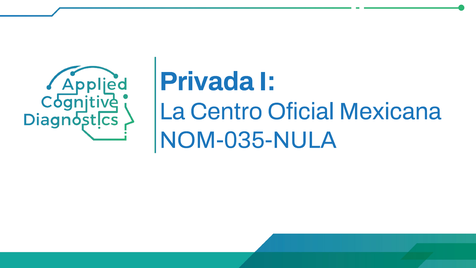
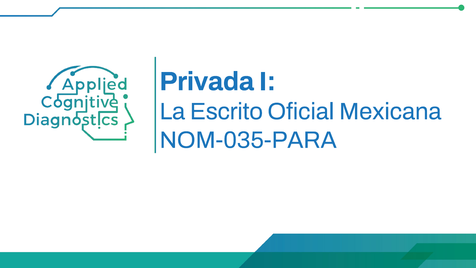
Centro: Centro -> Escrito (226, 111)
NOM-035-NULA: NOM-035-NULA -> NOM-035-PARA (248, 140)
